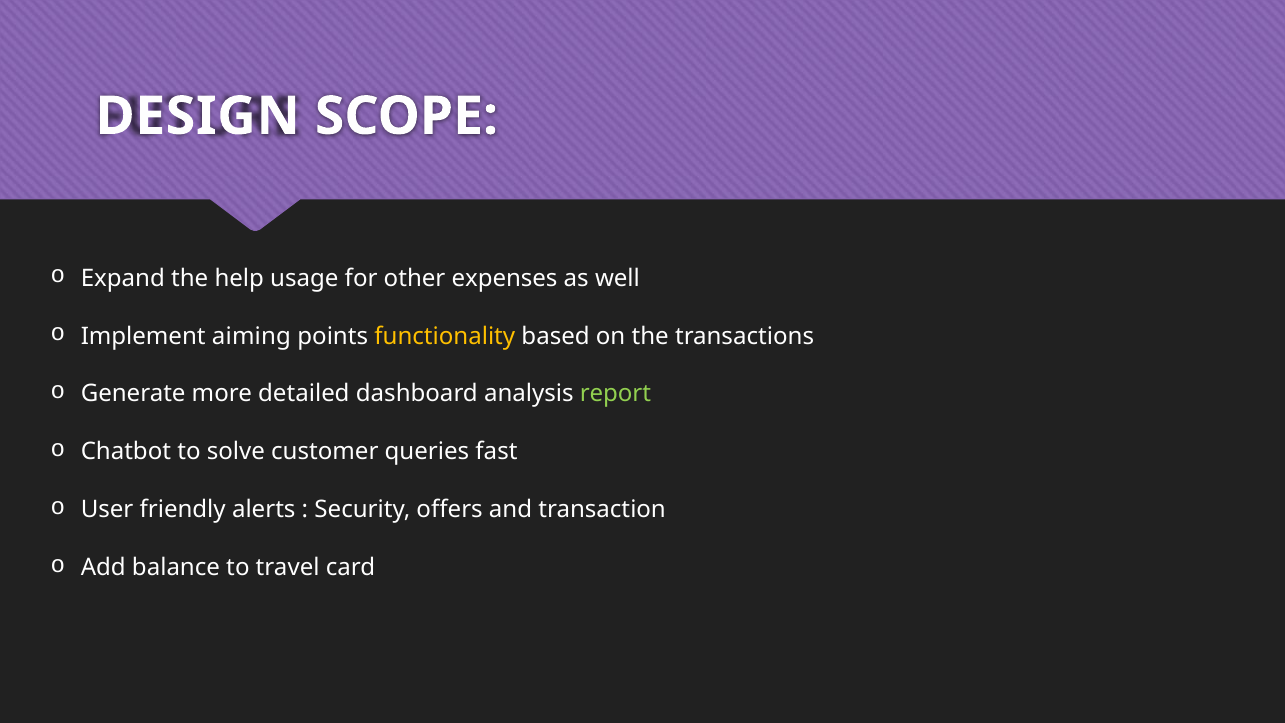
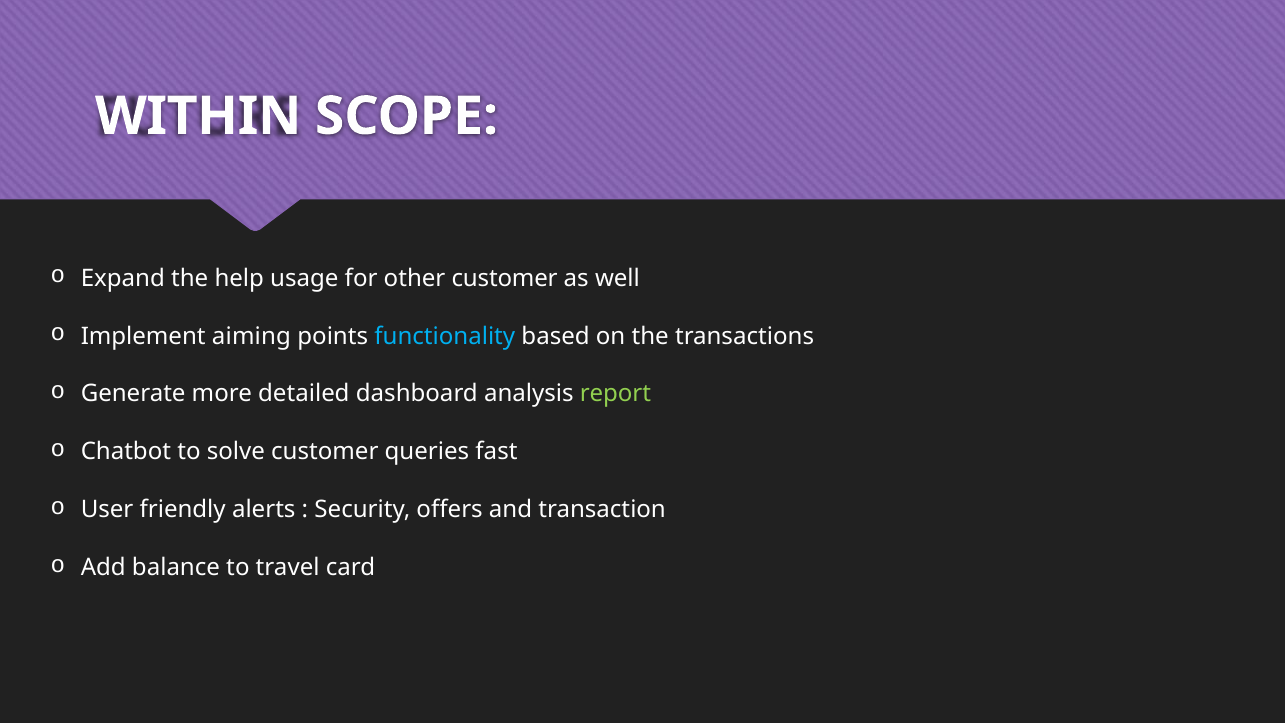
DESIGN: DESIGN -> WITHIN (198, 116)
other expenses: expenses -> customer (505, 278)
functionality colour: yellow -> light blue (445, 336)
